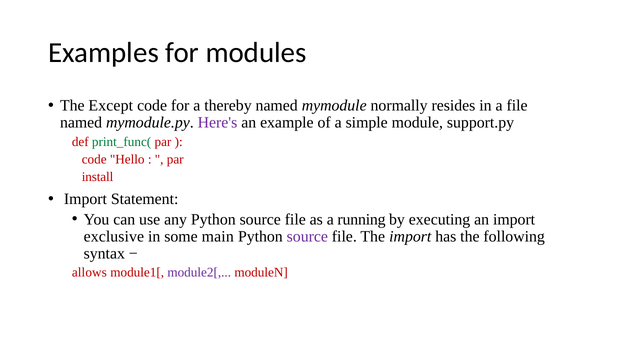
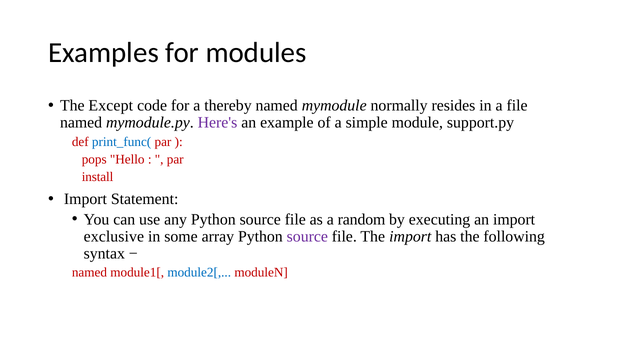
print_func( colour: green -> blue (122, 141)
code: code -> pops (94, 159)
running: running -> random (362, 219)
main: main -> array (218, 236)
allows: allows -> named (89, 272)
module2[ colour: purple -> blue (199, 272)
